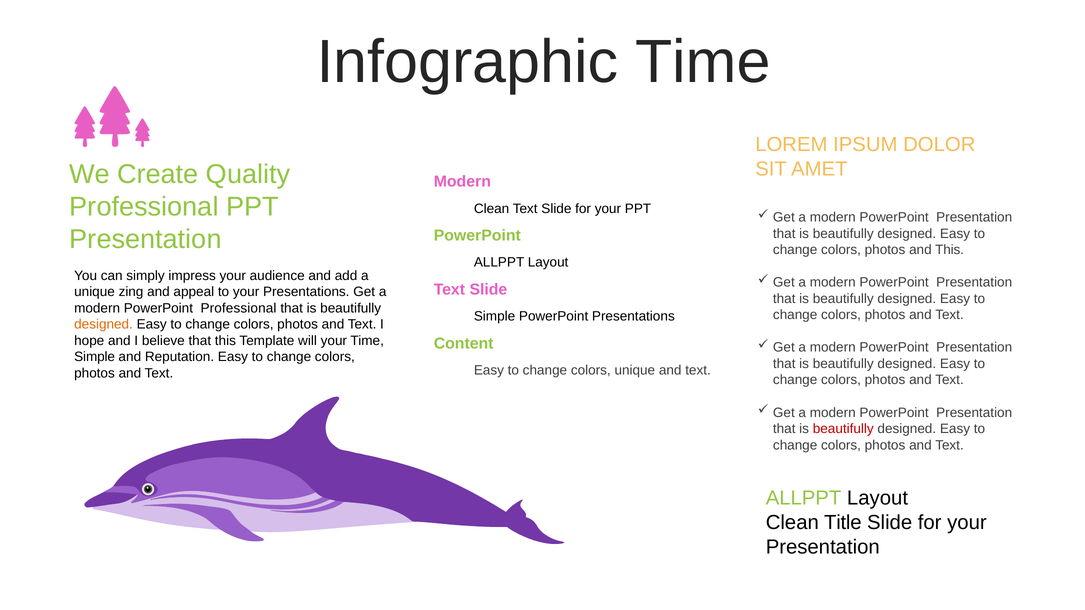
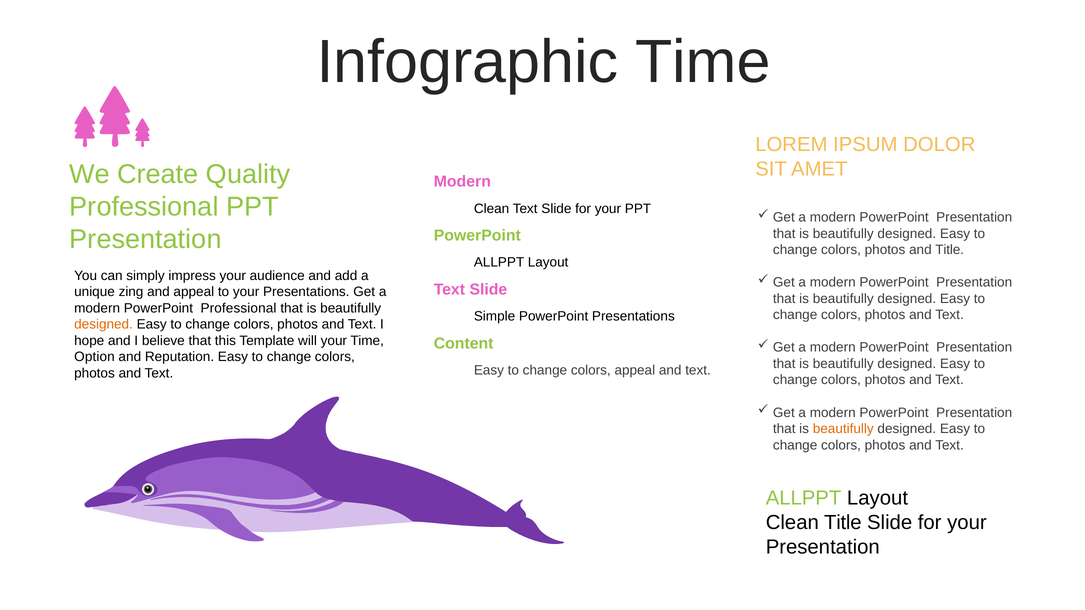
and This: This -> Title (950, 250)
Simple: Simple -> Option (94, 357)
colors unique: unique -> appeal (635, 370)
beautifully colour: red -> orange (843, 429)
